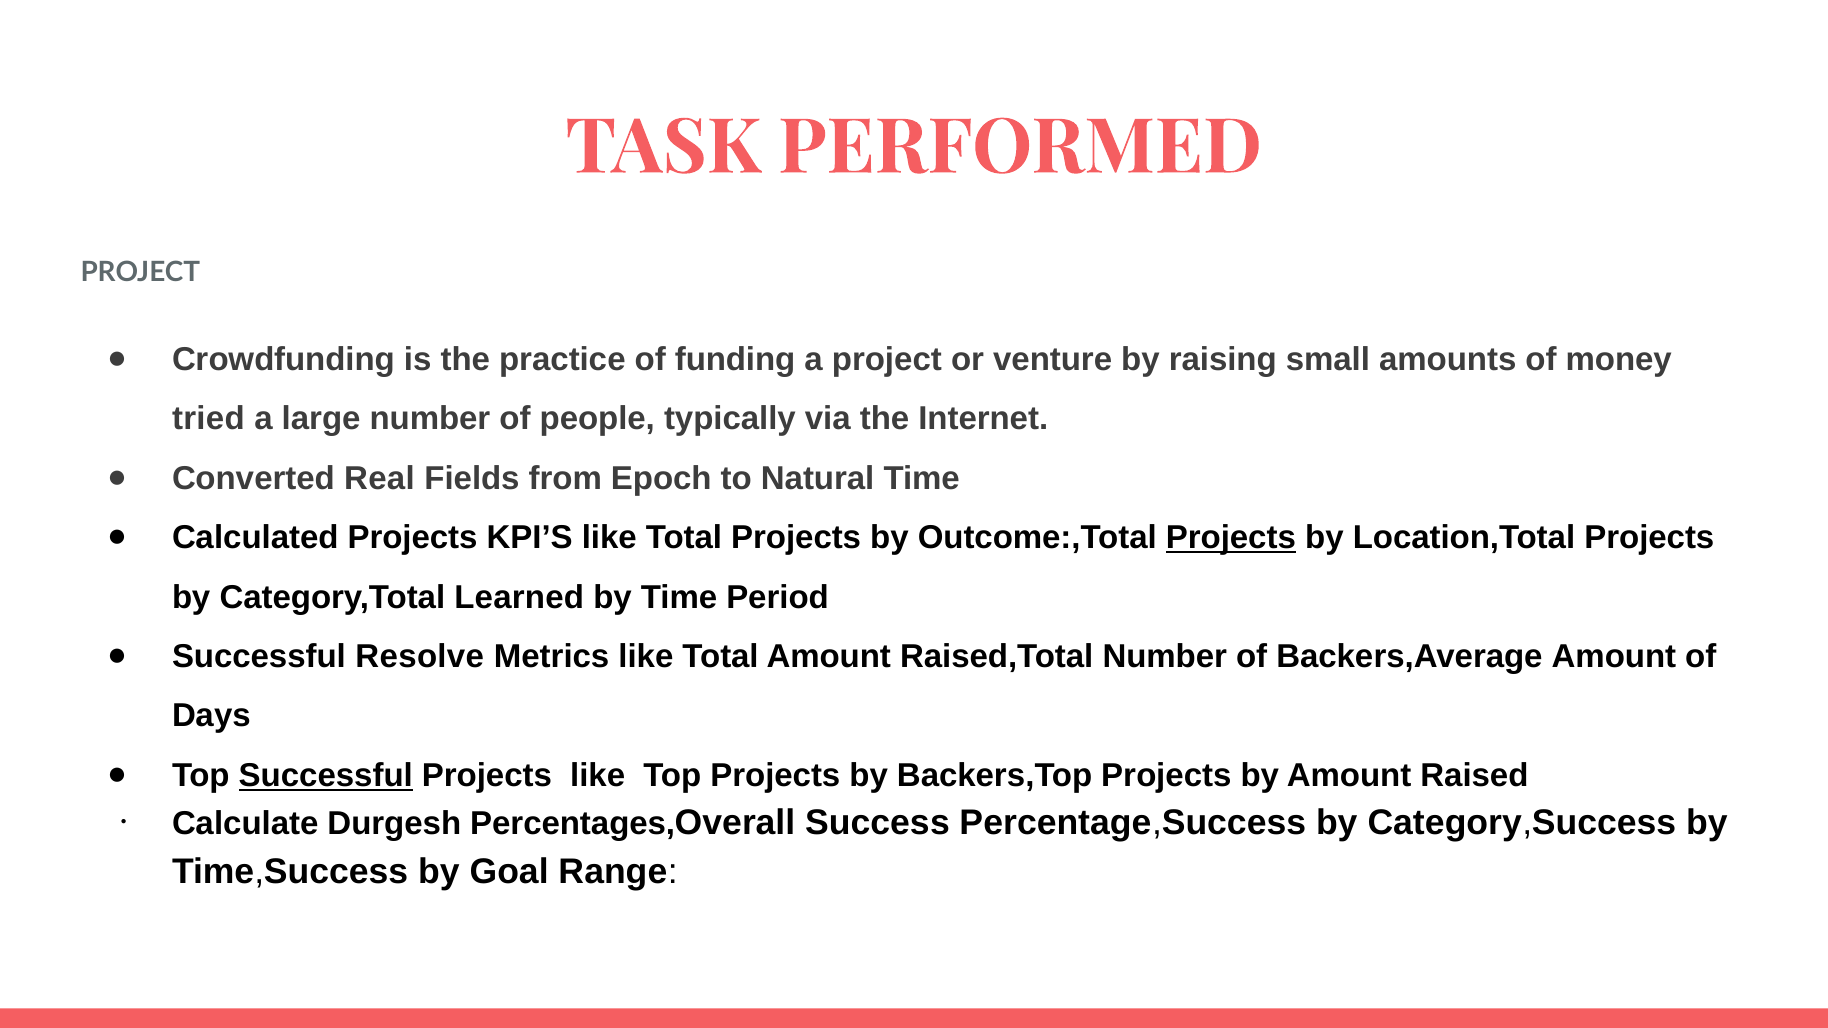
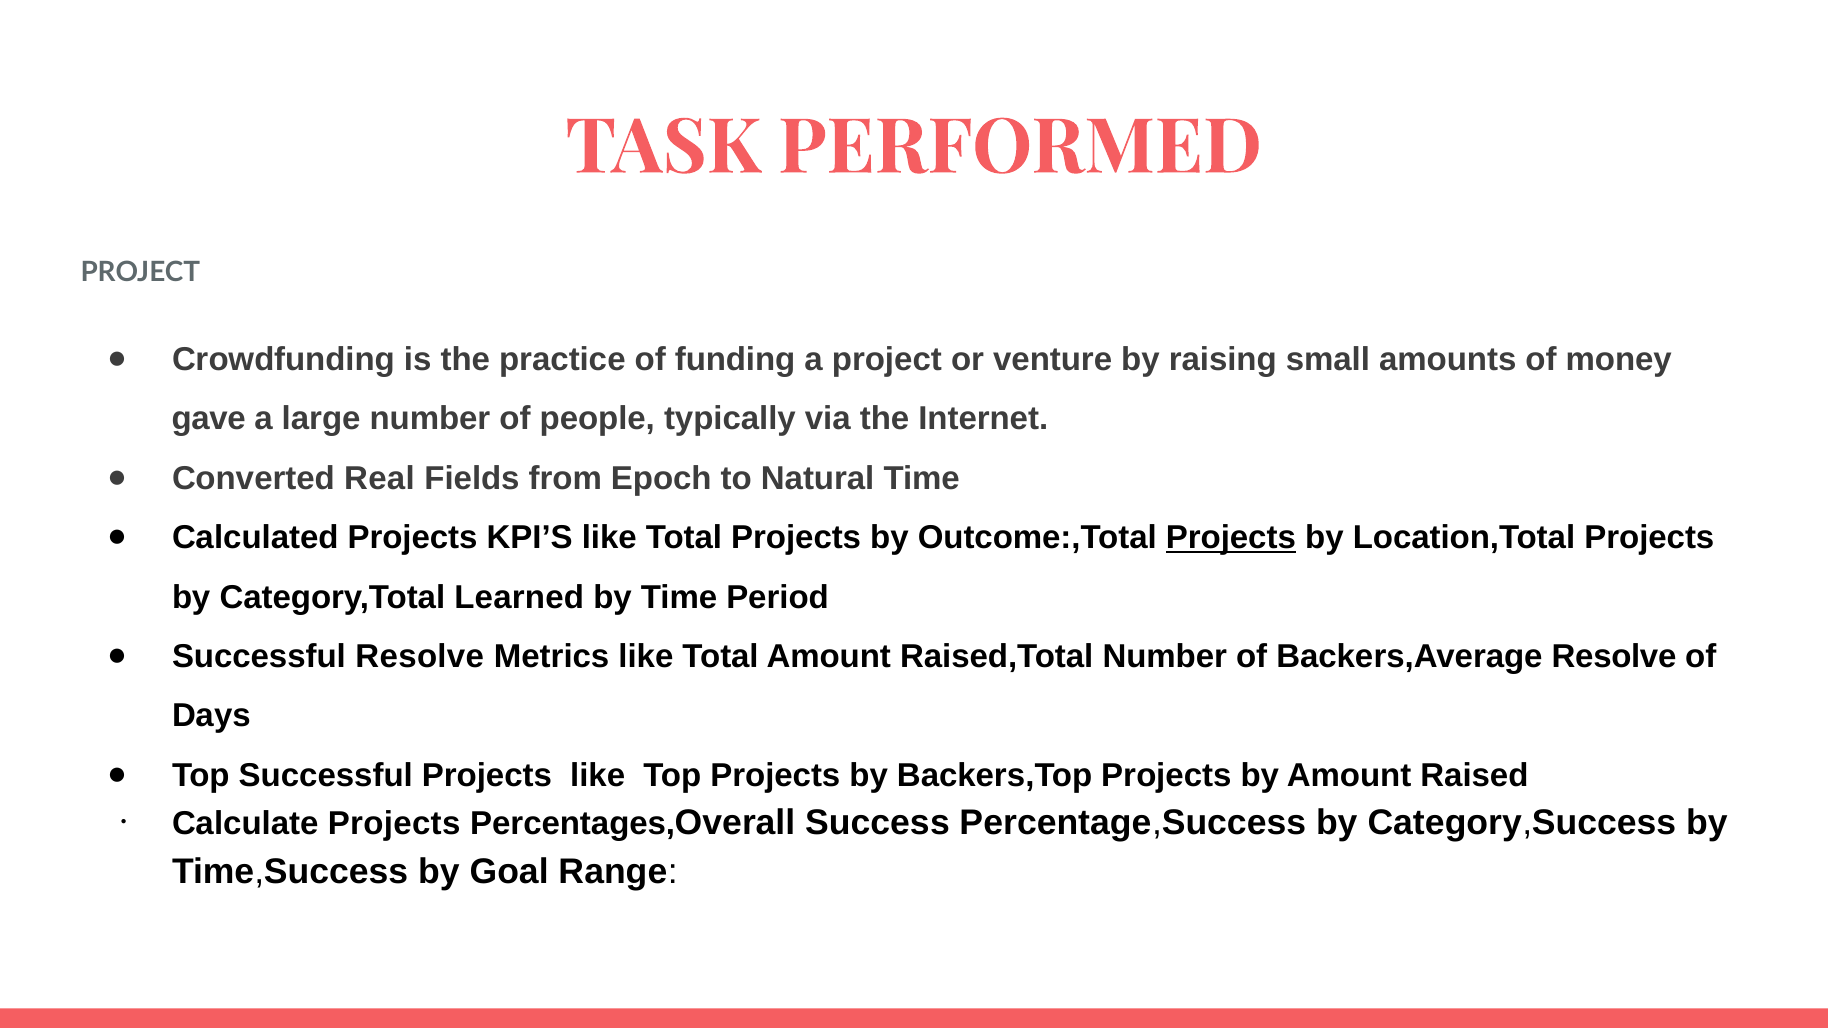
tried: tried -> gave (209, 419)
Backers,Average Amount: Amount -> Resolve (1614, 657)
Successful underline: present -> none (326, 776)
Calculate Durgesh: Durgesh -> Projects (394, 824)
